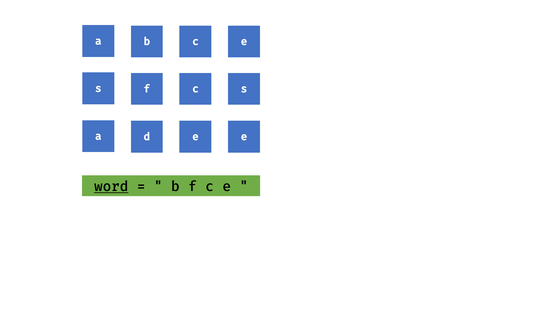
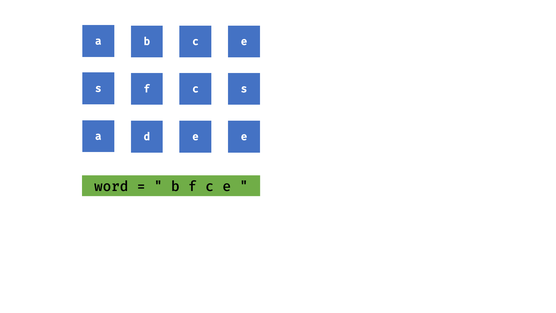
word underline: present -> none (111, 187)
